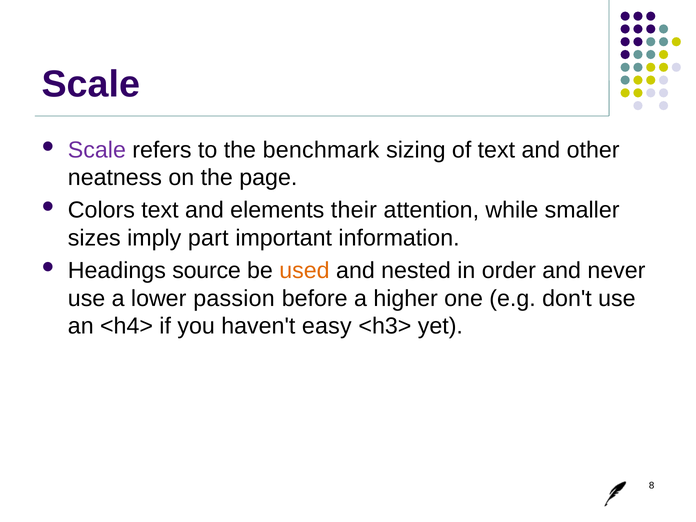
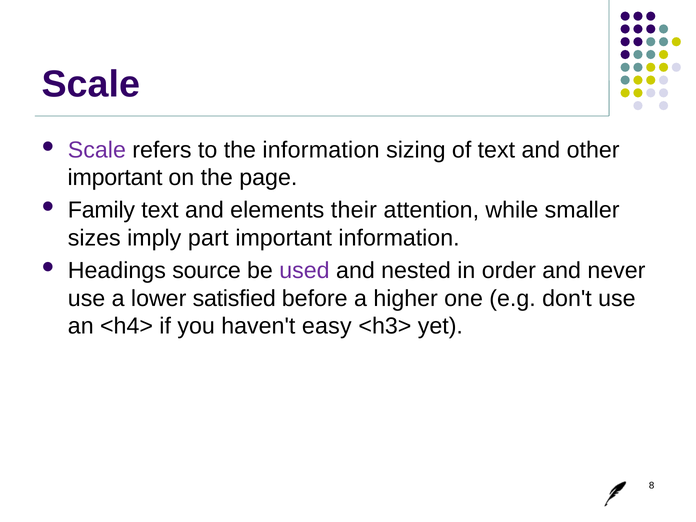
the benchmark: benchmark -> information (321, 150)
neatness: neatness -> important (115, 178)
Colors: Colors -> Family (101, 210)
used colour: orange -> purple (304, 271)
passion: passion -> satisfied (234, 298)
